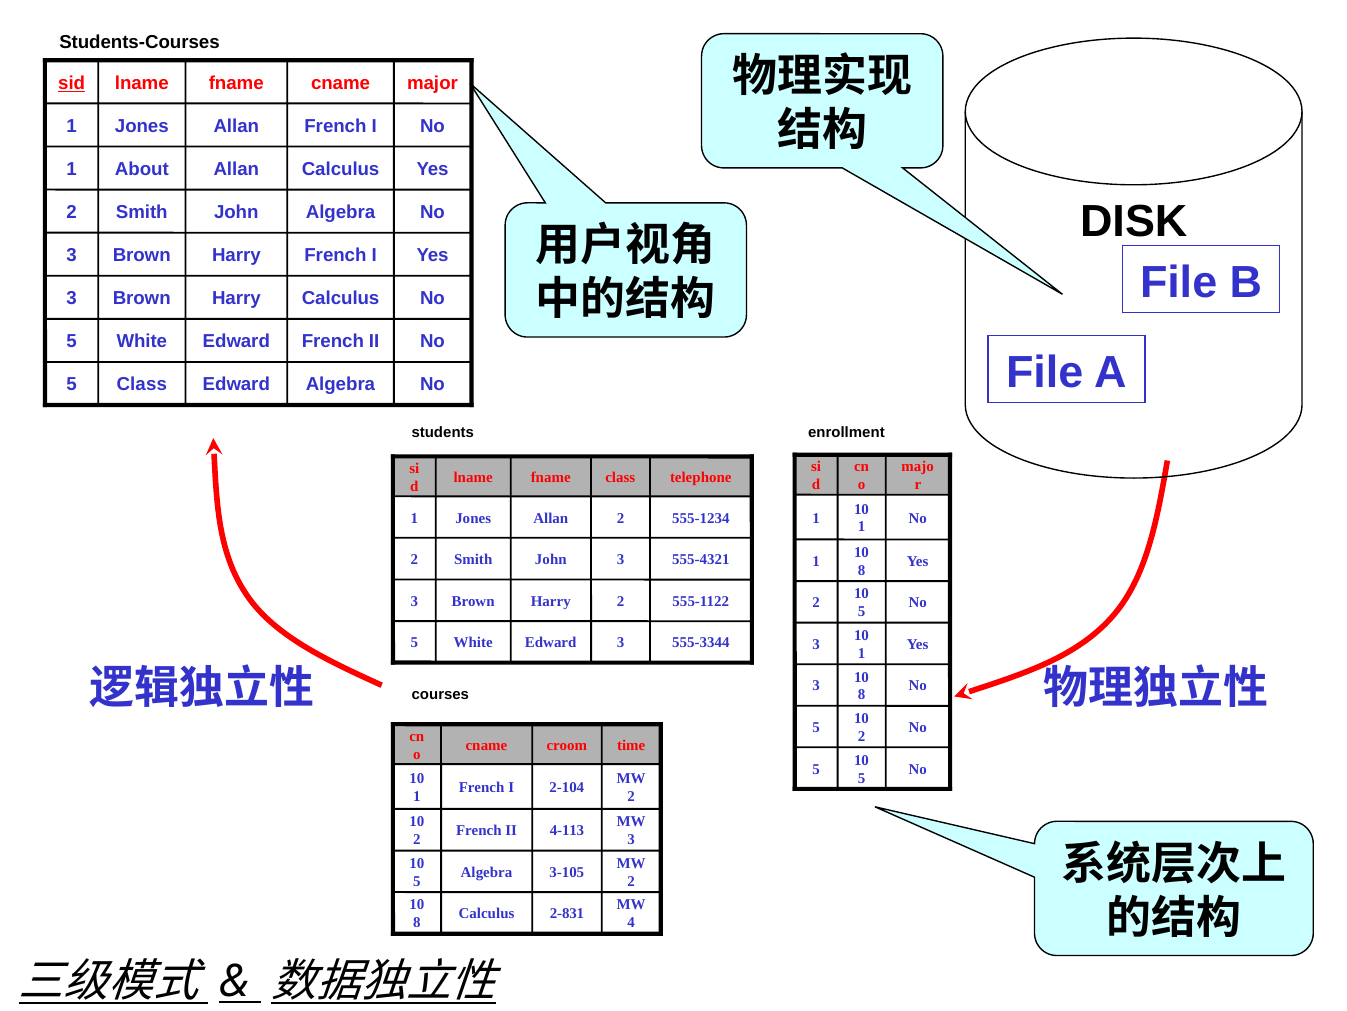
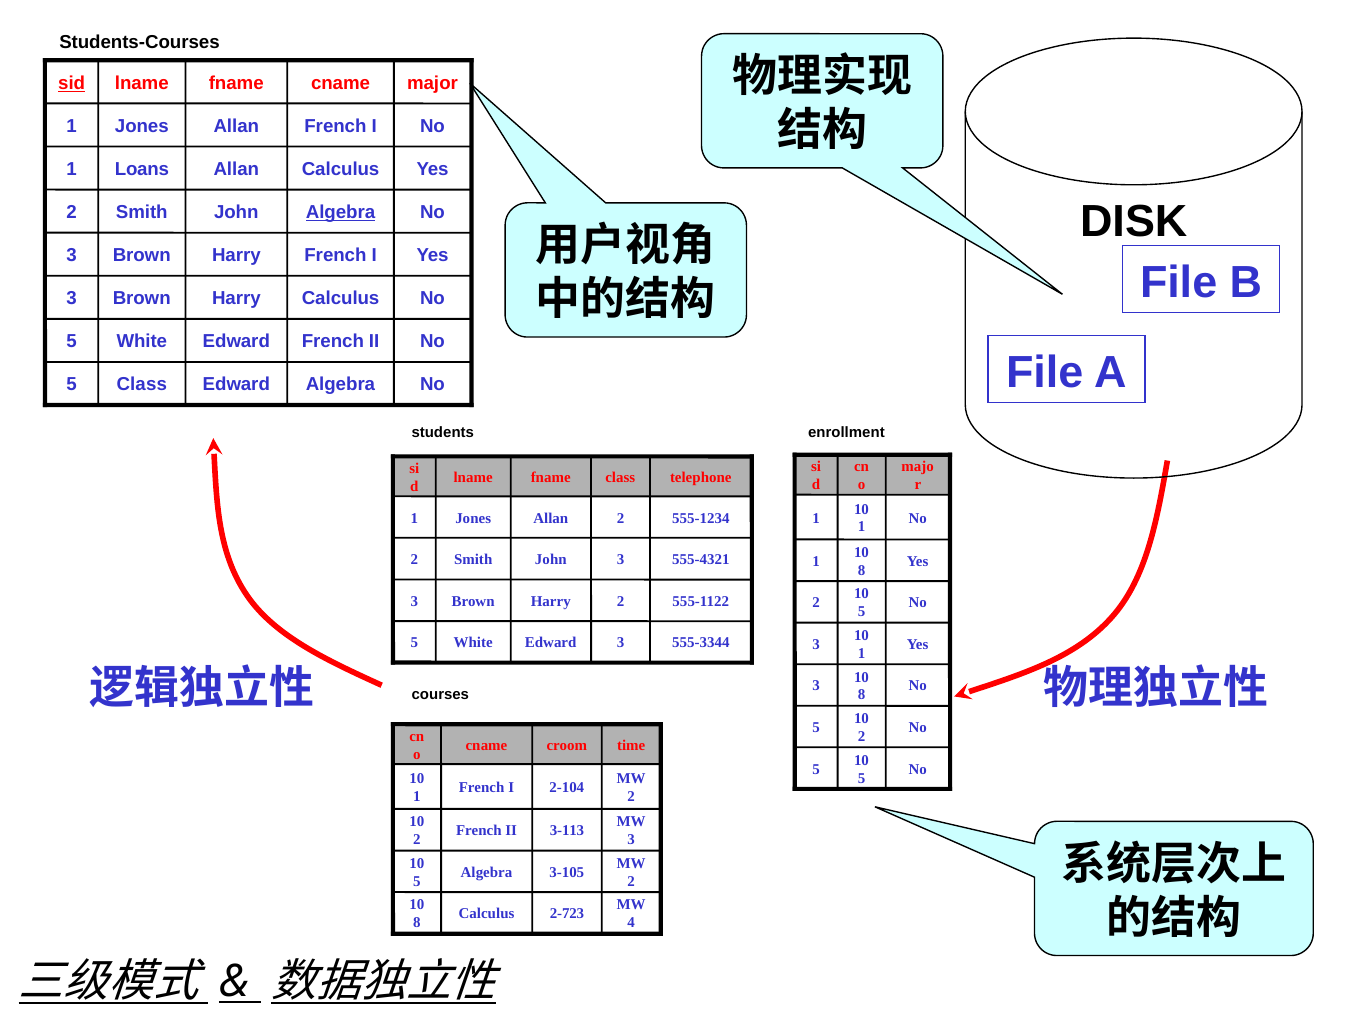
About: About -> Loans (142, 169)
Algebra underline: none -> present (341, 212)
4-113: 4-113 -> 3-113 (567, 830)
2-831: 2-831 -> 2-723 (567, 913)
